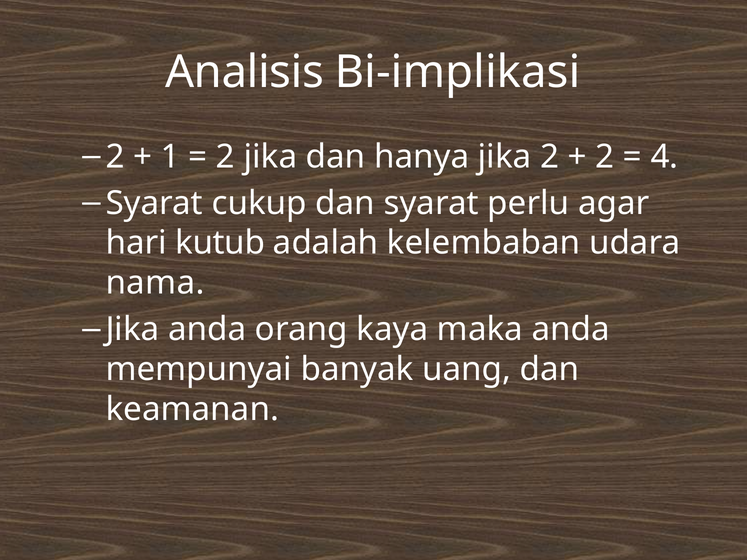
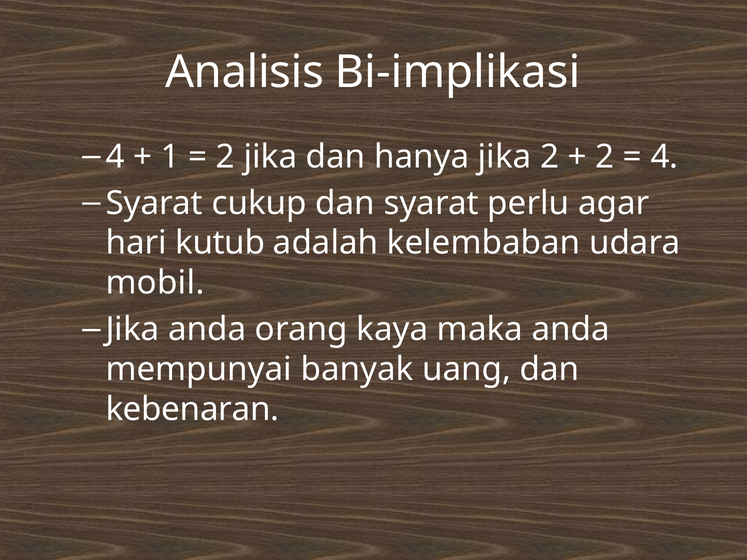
2: 2 -> 4 (115, 157)
nama: nama -> mobil (155, 283)
keamanan: keamanan -> kebenaran (192, 409)
